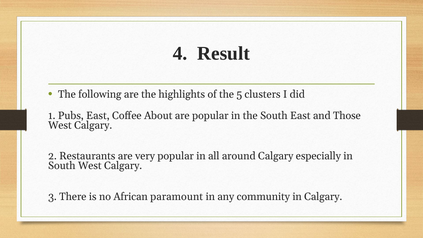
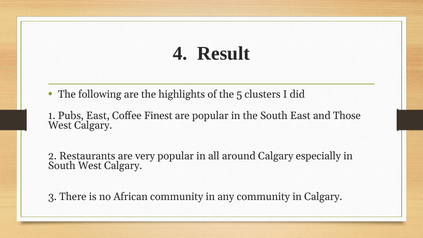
About: About -> Finest (158, 116)
African paramount: paramount -> community (177, 197)
